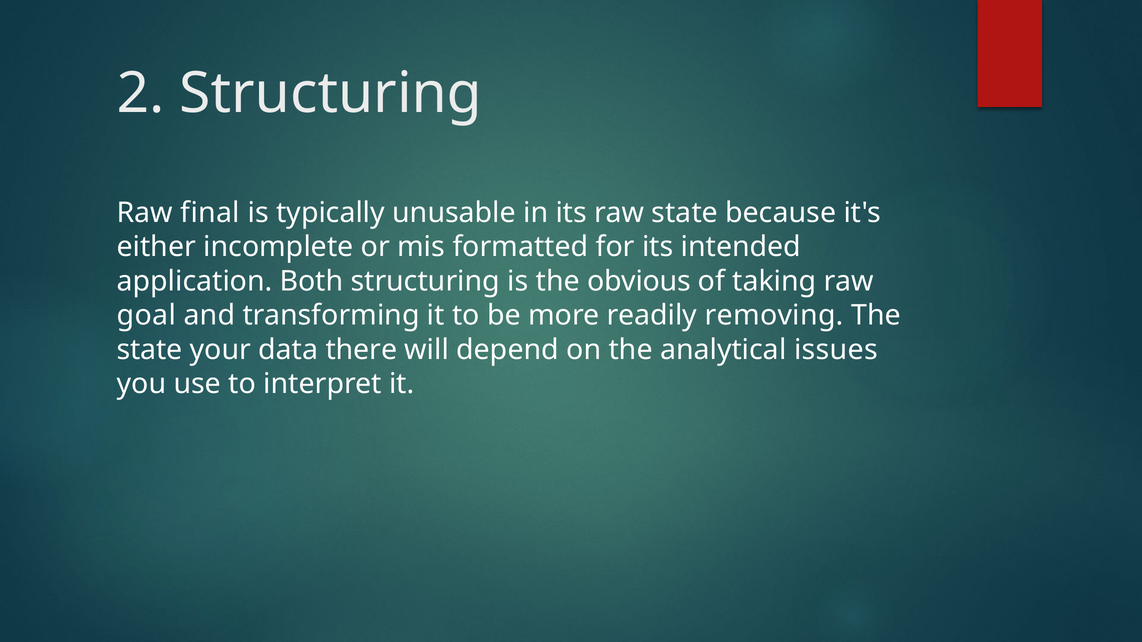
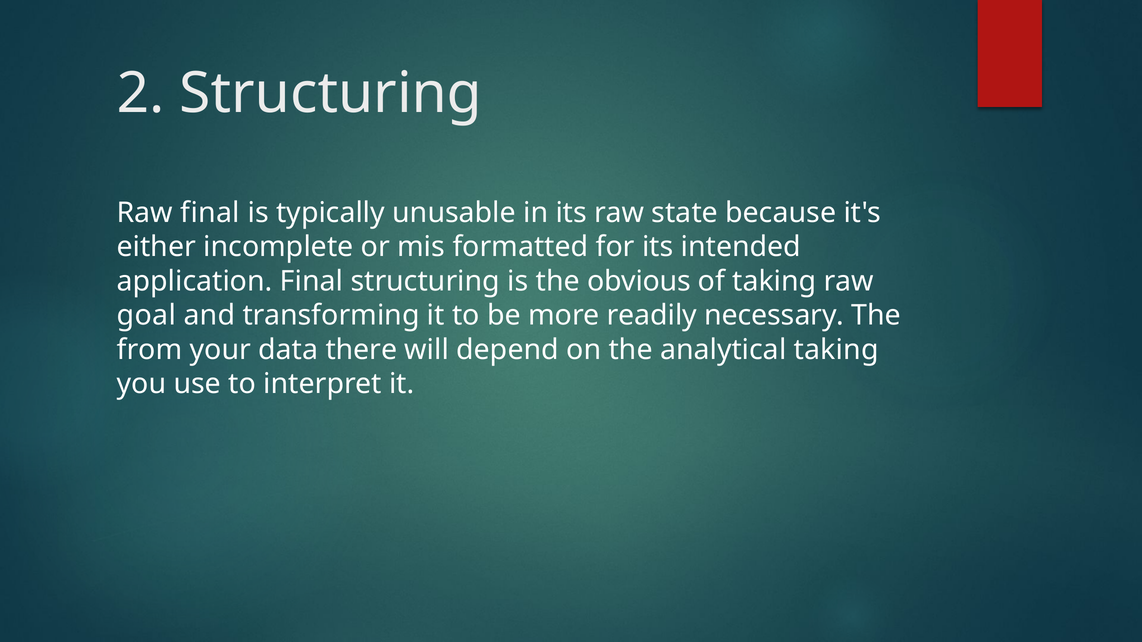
application Both: Both -> Final (312, 281)
removing: removing -> necessary (774, 316)
state: state -> from (150, 350)
analytical issues: issues -> taking (836, 350)
